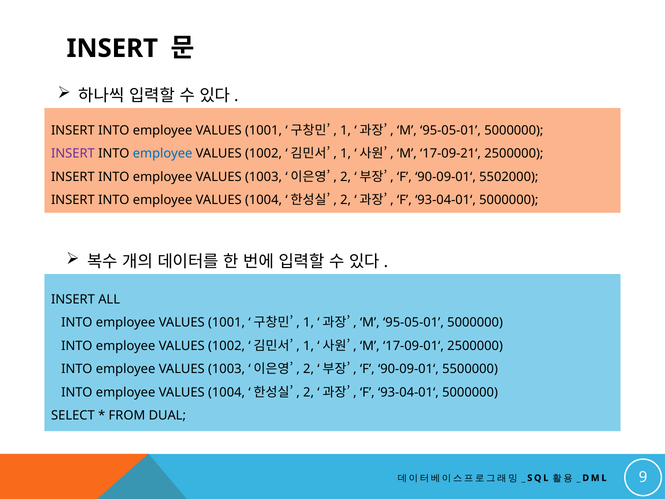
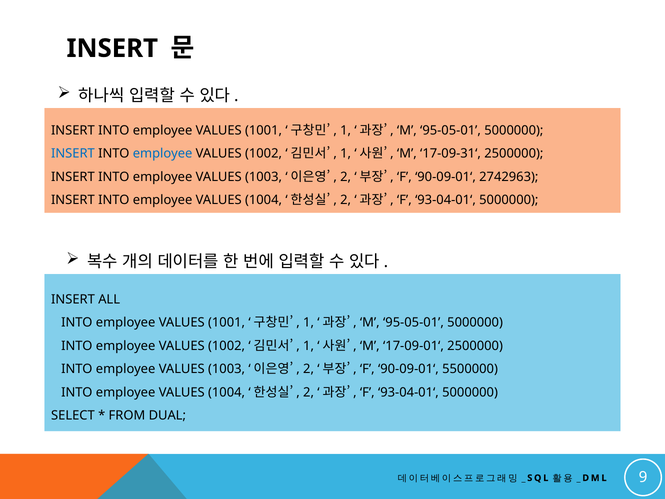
INSERT colour: purple -> blue (73, 153)
17-09-21‘: 17-09-21‘ -> 17-09-31‘ (450, 153)
5502000: 5502000 -> 2742963 (509, 177)
